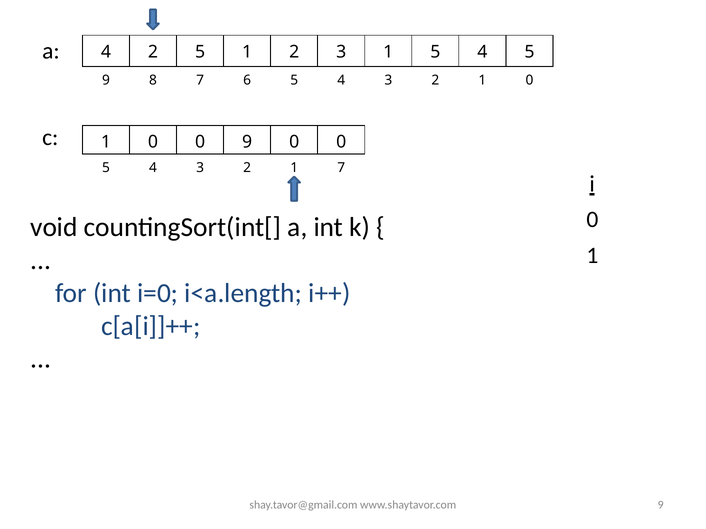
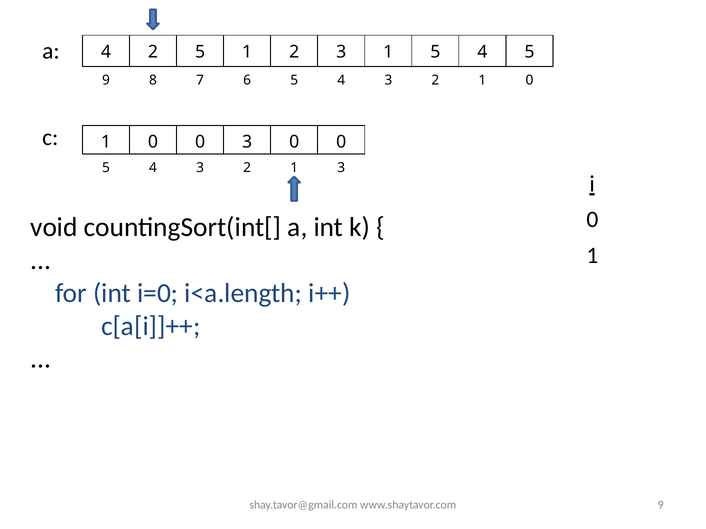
0 9: 9 -> 3 (247, 142)
1 7: 7 -> 3 (341, 168)
